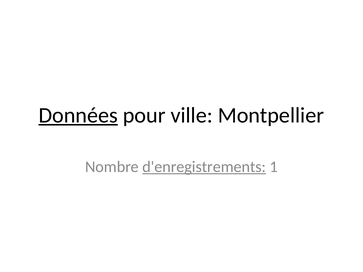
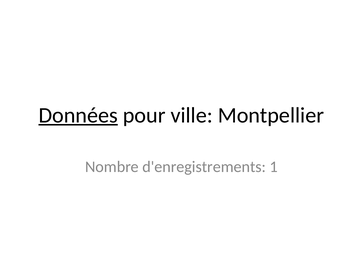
d'enregistrements underline: present -> none (204, 167)
